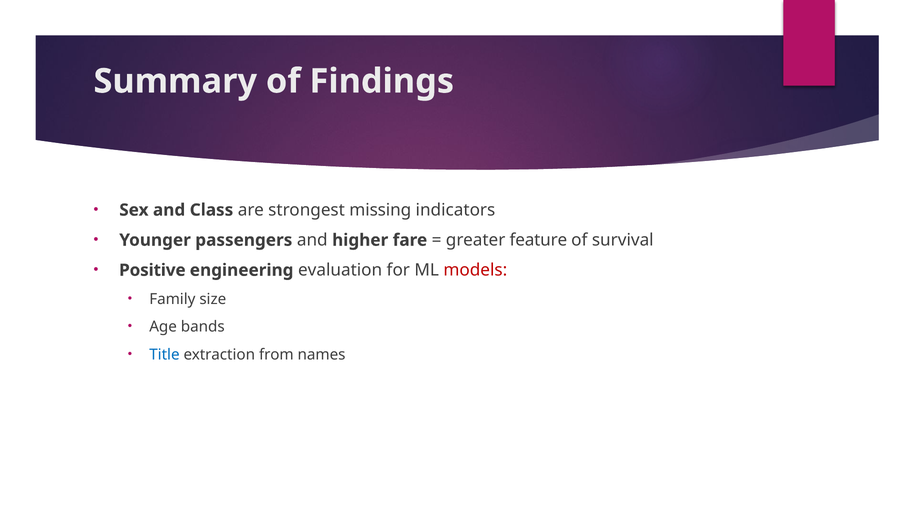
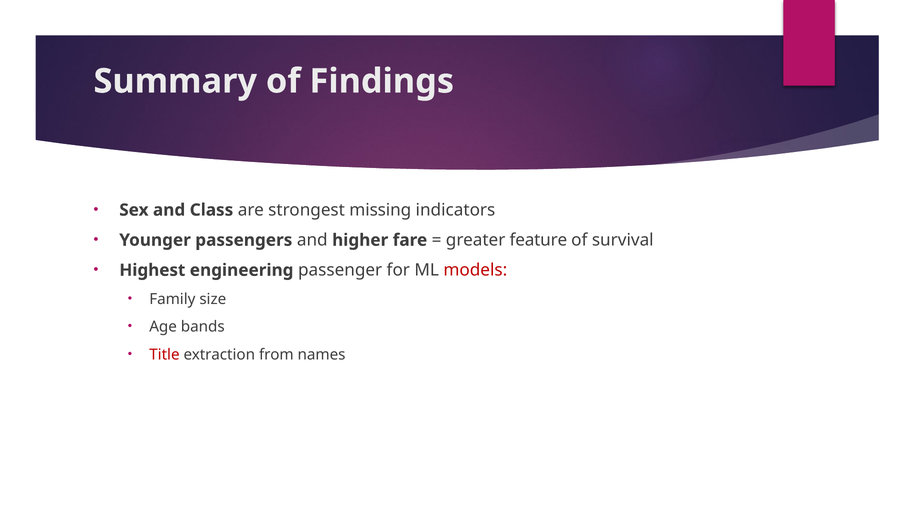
Positive: Positive -> Highest (152, 271)
evaluation: evaluation -> passenger (340, 271)
Title colour: blue -> red (164, 355)
